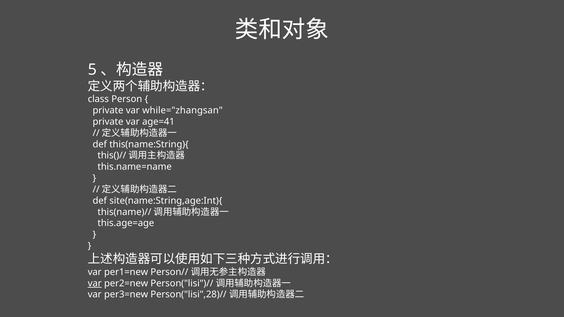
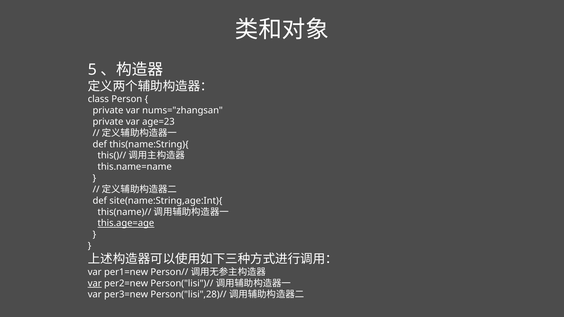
while="zhangsan: while="zhangsan -> nums="zhangsan (183, 111)
age=41: age=41 -> age=23 (158, 122)
this.age=age underline: none -> present (126, 223)
